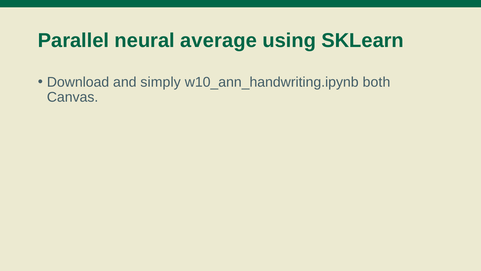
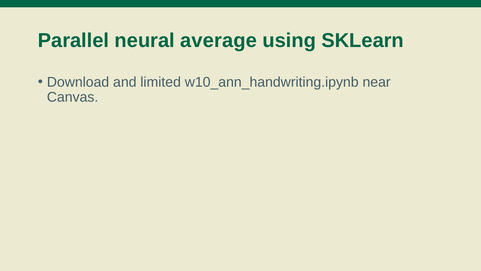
simply: simply -> limited (161, 82)
both: both -> near (377, 82)
